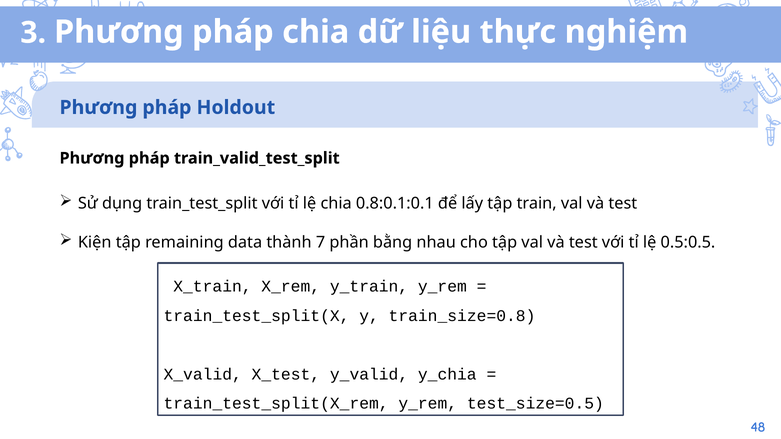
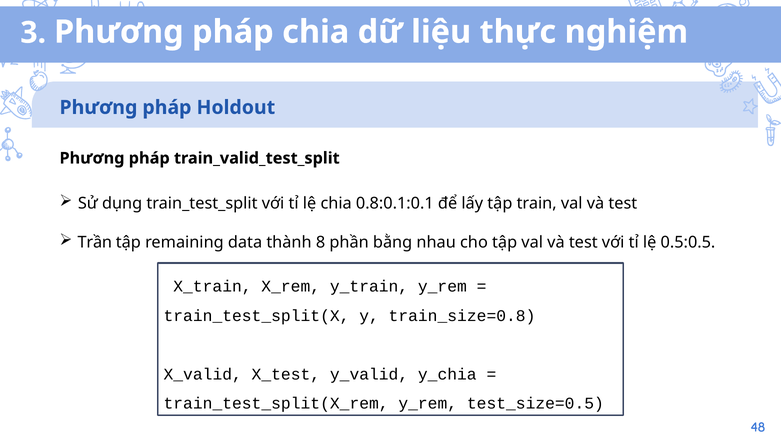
Kiện: Kiện -> Trần (95, 243)
7: 7 -> 8 (321, 243)
